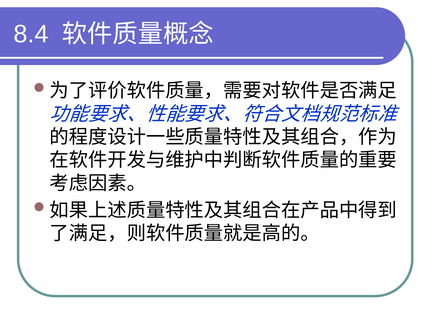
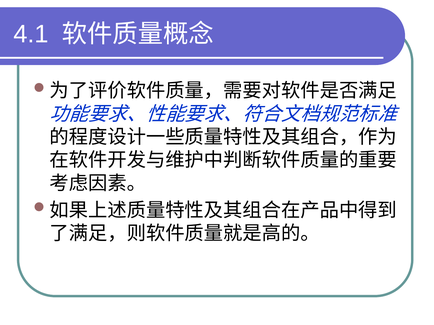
8.4: 8.4 -> 4.1 (31, 34)
